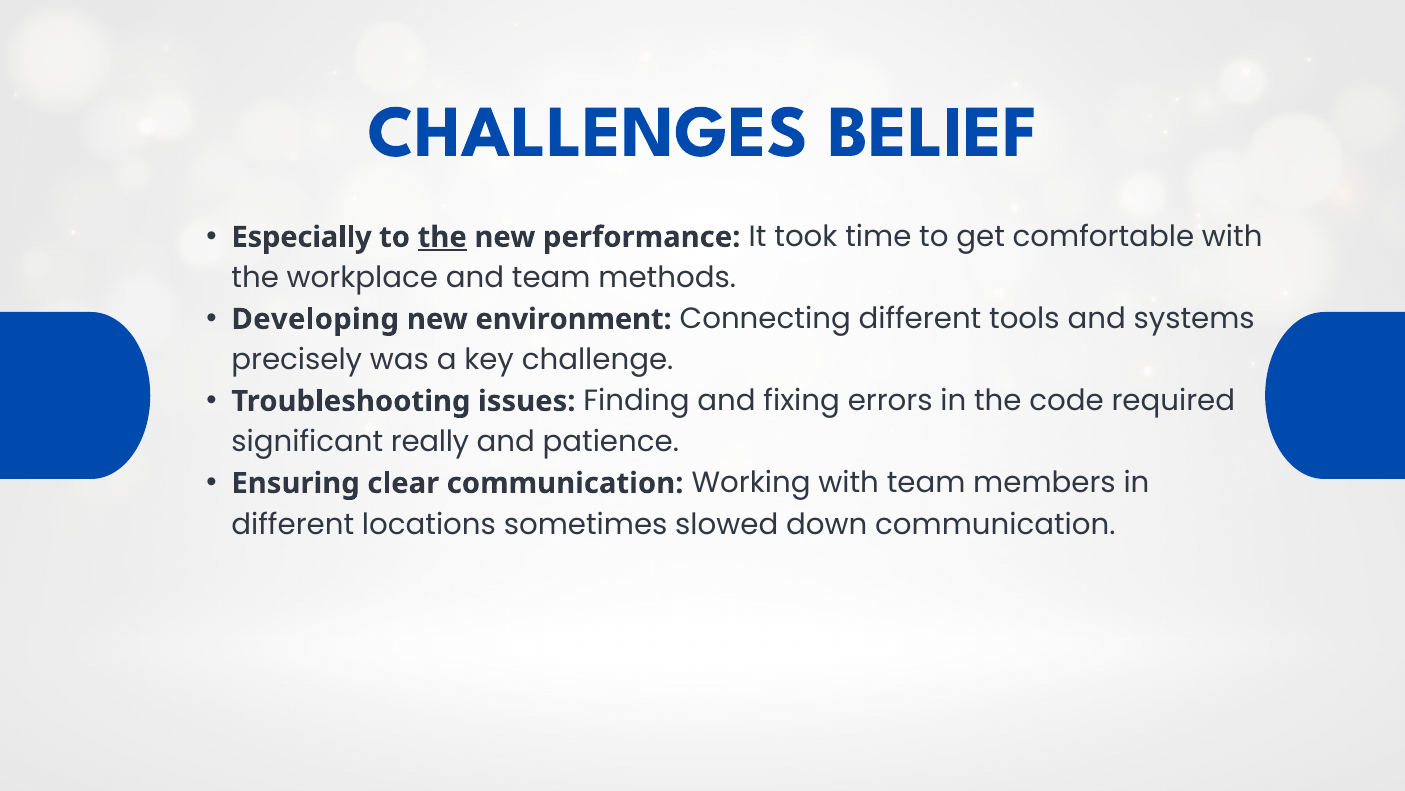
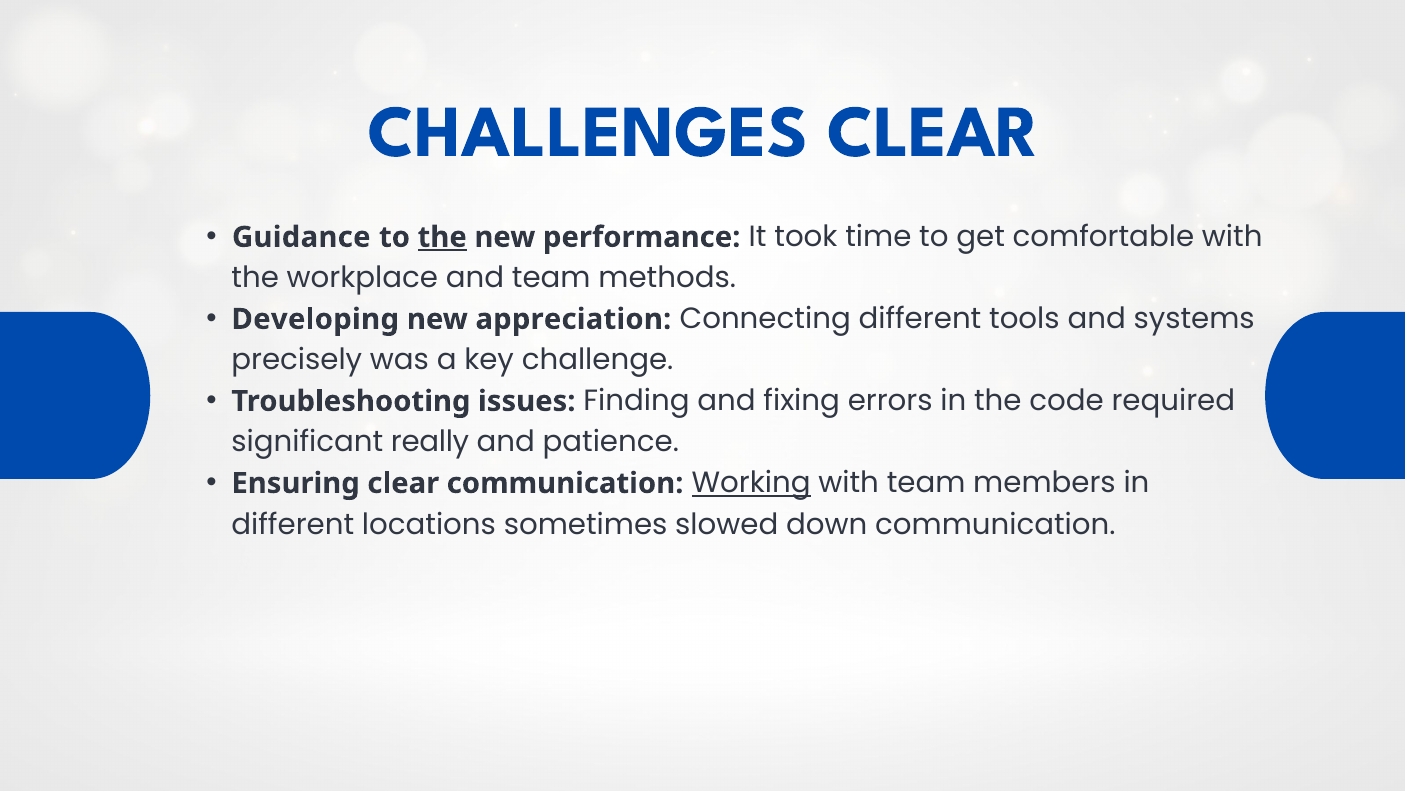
CHALLENGES BELIEF: BELIEF -> CLEAR (933, 132)
Especially: Especially -> Guidance (301, 237)
environment: environment -> appreciation (573, 319)
Working underline: none -> present (751, 483)
